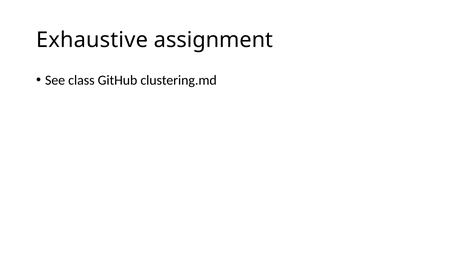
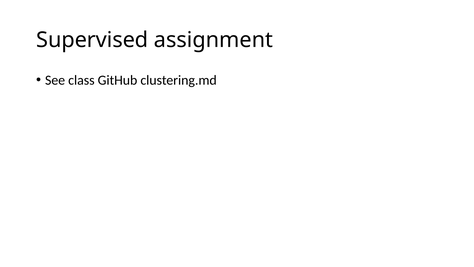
Exhaustive: Exhaustive -> Supervised (92, 40)
